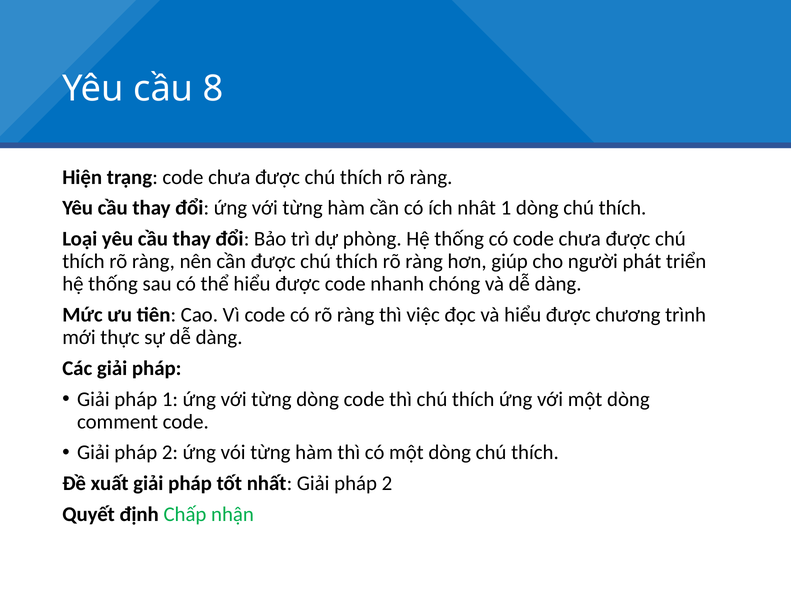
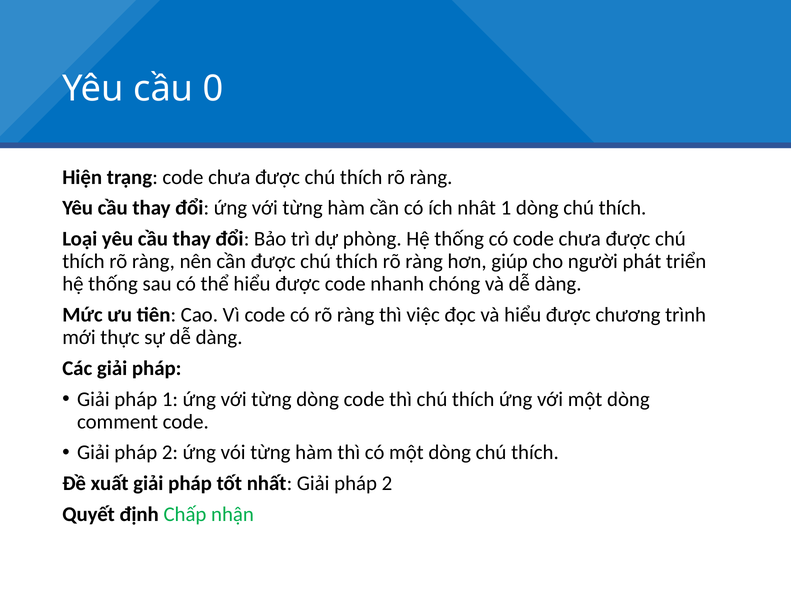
8: 8 -> 0 (213, 89)
